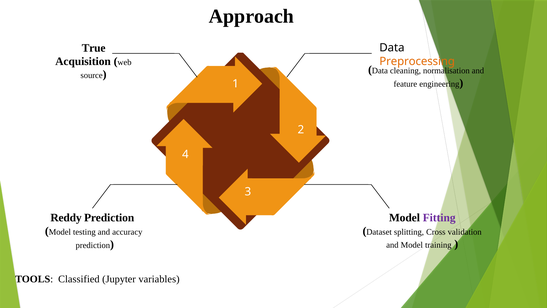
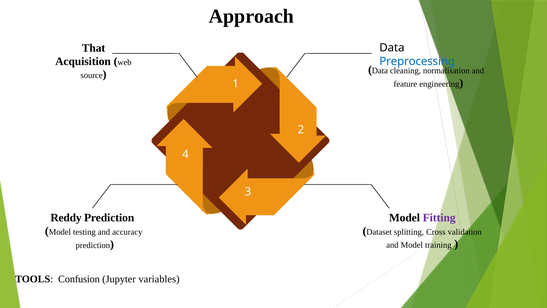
True: True -> That (94, 48)
Preprocessing colour: orange -> blue (417, 61)
Classified: Classified -> Confusion (79, 279)
